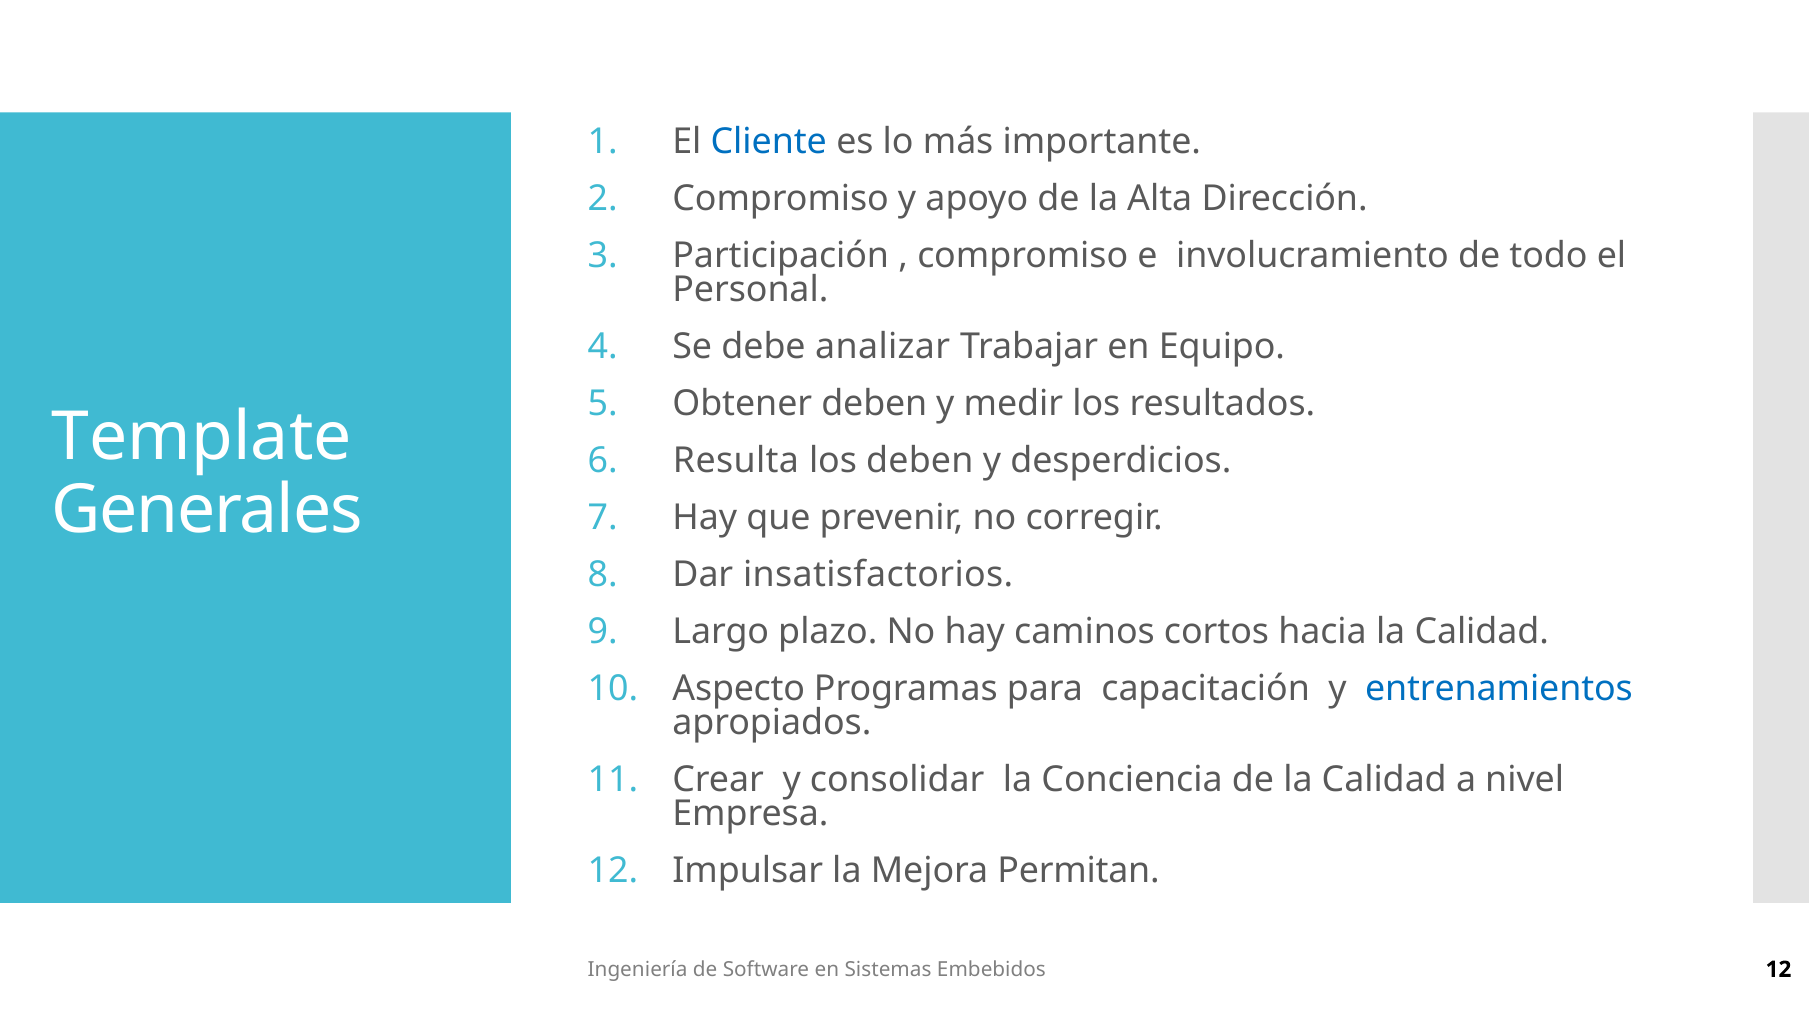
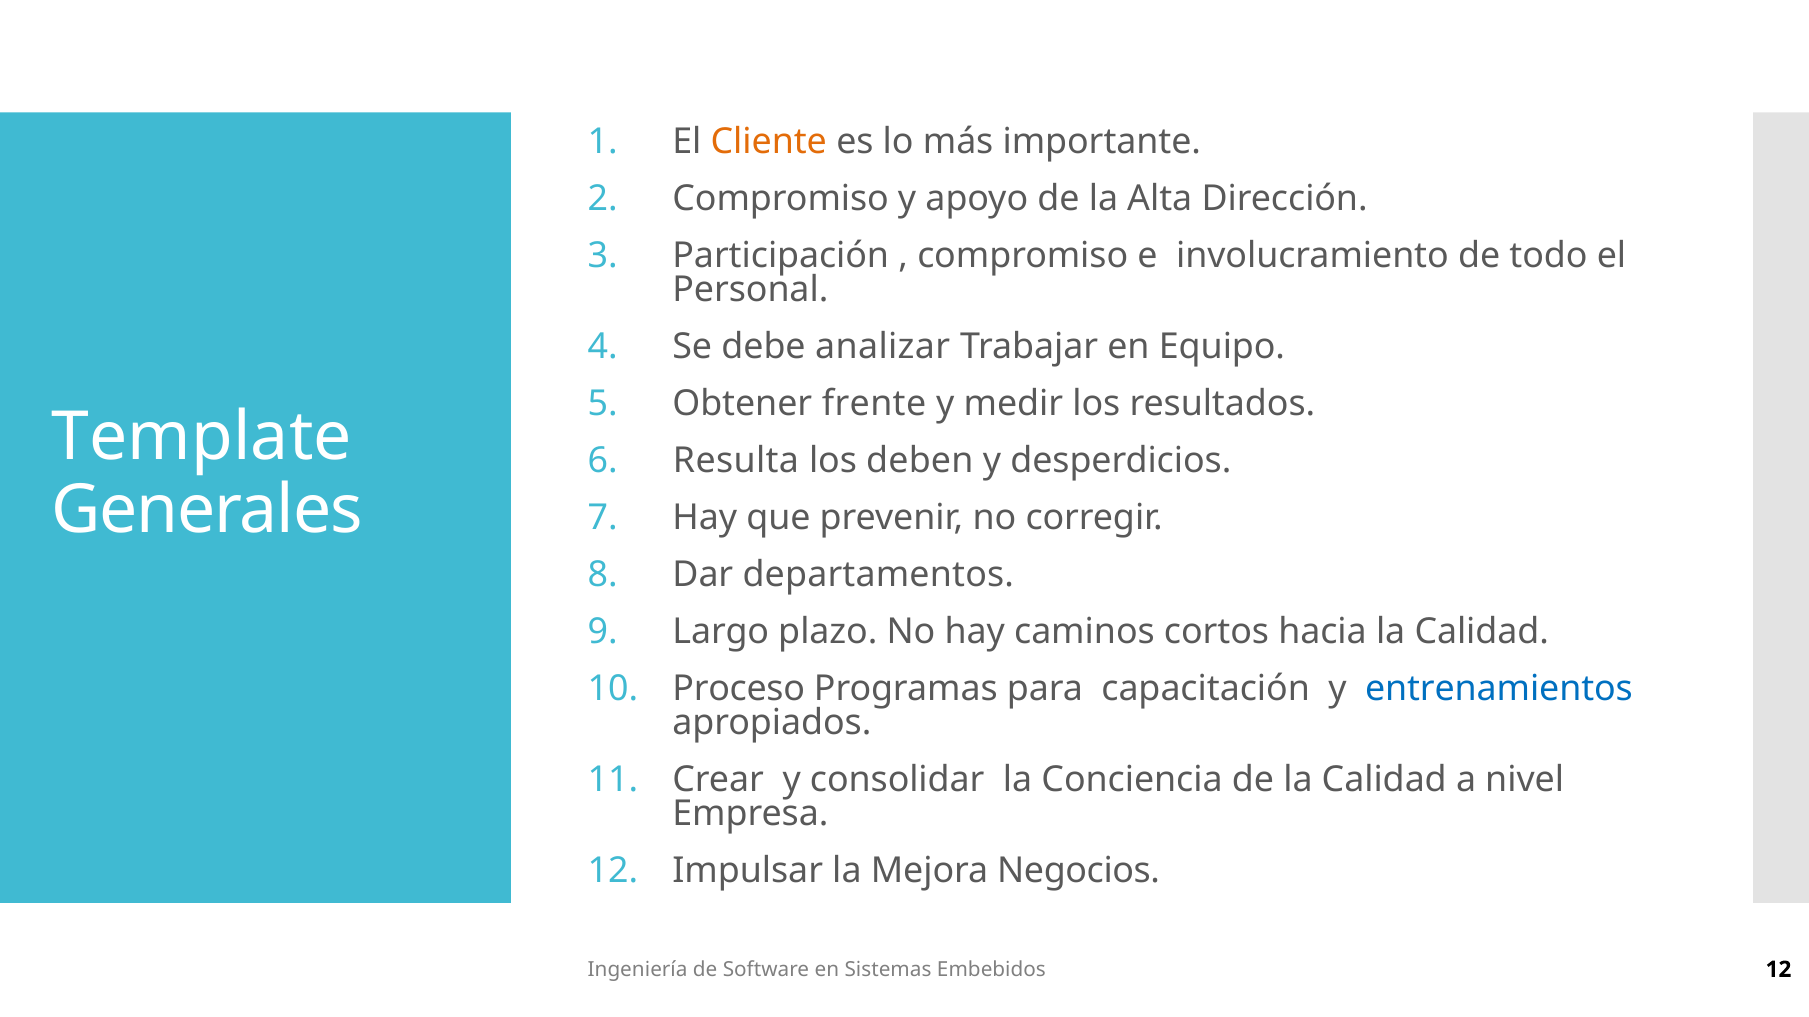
Cliente colour: blue -> orange (769, 142)
Obtener deben: deben -> frente (874, 404)
insatisfactorios: insatisfactorios -> departamentos (878, 575)
Aspecto: Aspecto -> Proceso (739, 689)
Permitan: Permitan -> Negocios (1079, 871)
